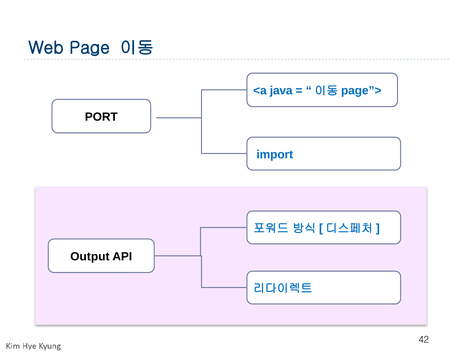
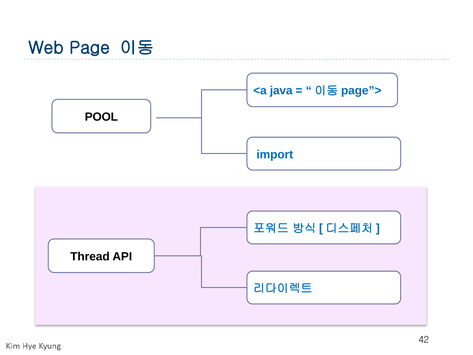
PORT: PORT -> POOL (101, 117)
Output: Output -> Thread (90, 256)
